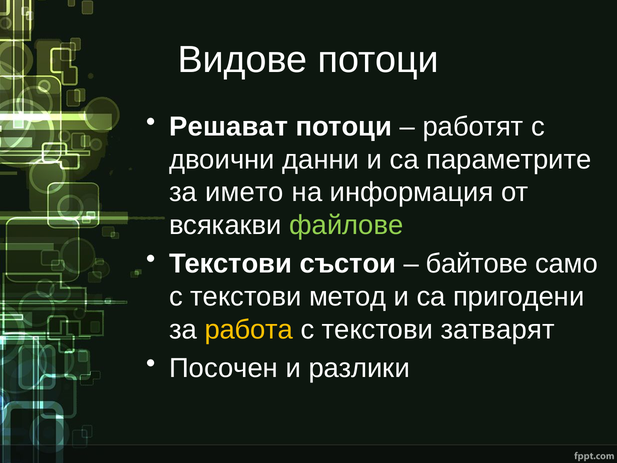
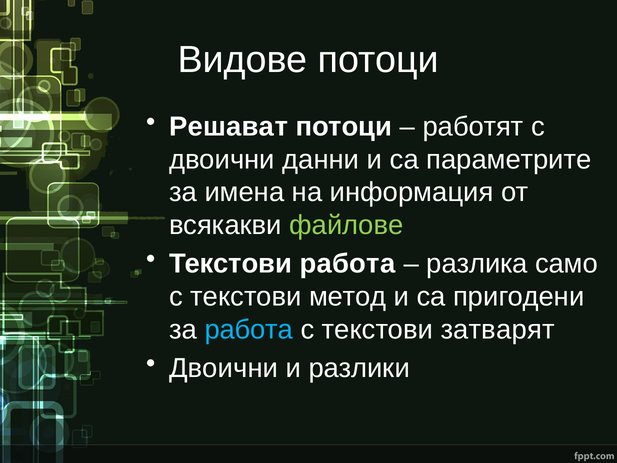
името: името -> имена (244, 192)
Текстови състои: състои -> работа (348, 264)
байтове: байтове -> разлика (477, 264)
работа colour: yellow -> light blue (249, 329)
Посочен: Посочен -> Двоични (224, 368)
